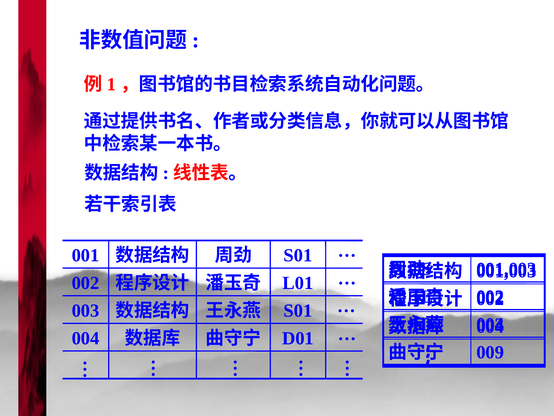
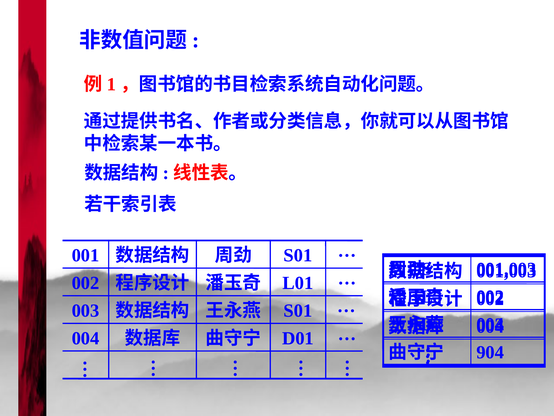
009: 009 -> 904 (490, 352)
